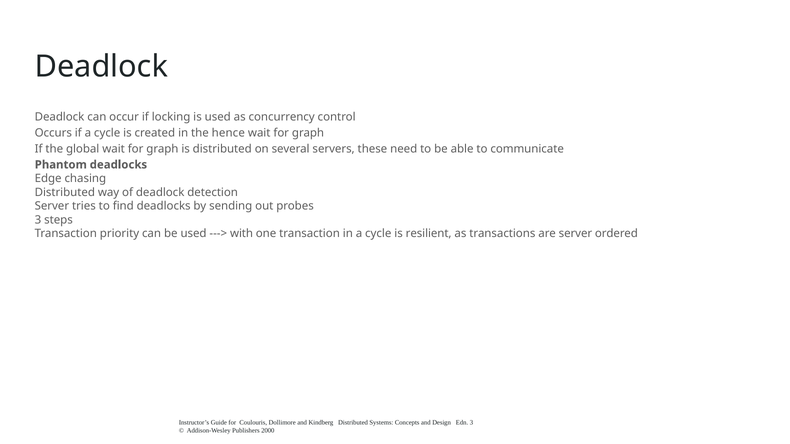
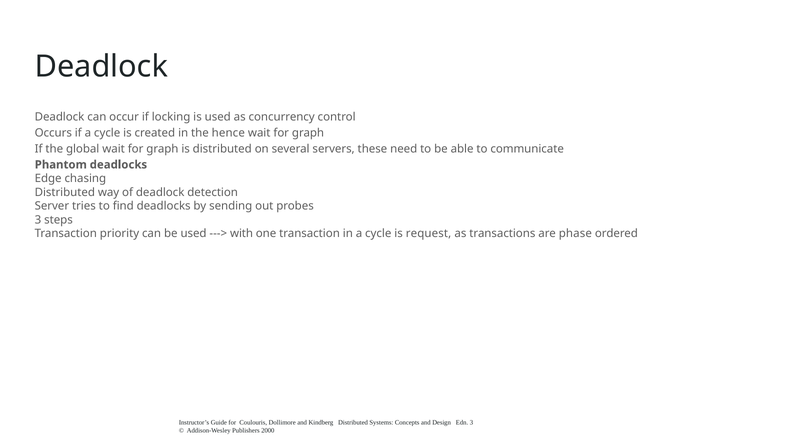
resilient: resilient -> request (429, 234)
are server: server -> phase (575, 234)
